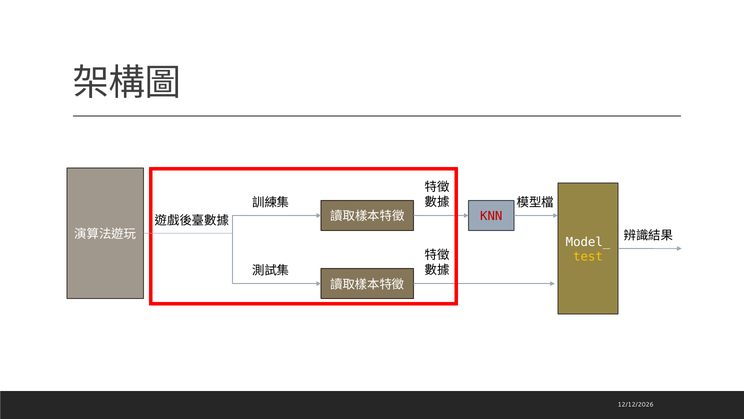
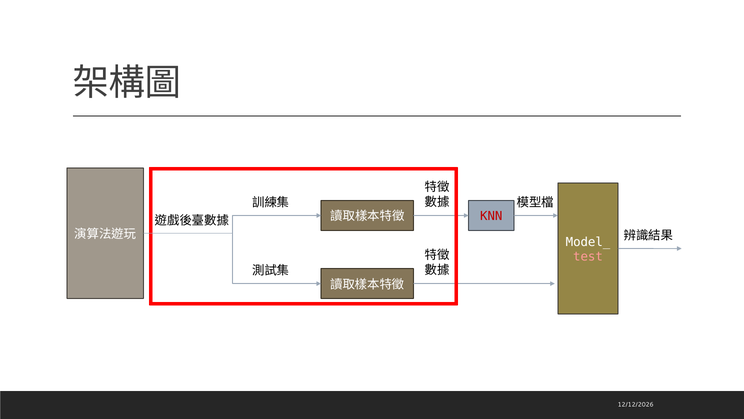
test colour: yellow -> pink (588, 256)
